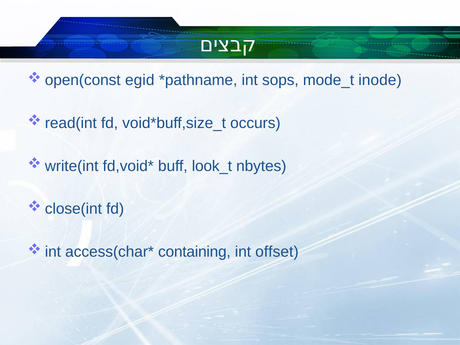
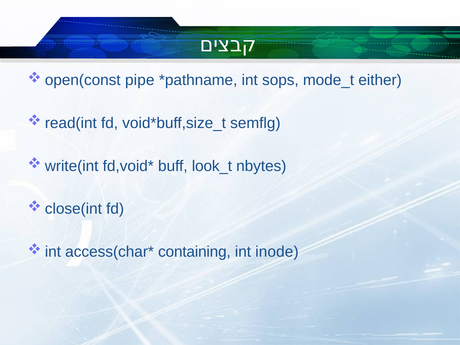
egid: egid -> pipe (140, 80)
inode: inode -> either (380, 80)
occurs: occurs -> semflg (255, 123)
offset: offset -> inode (277, 252)
